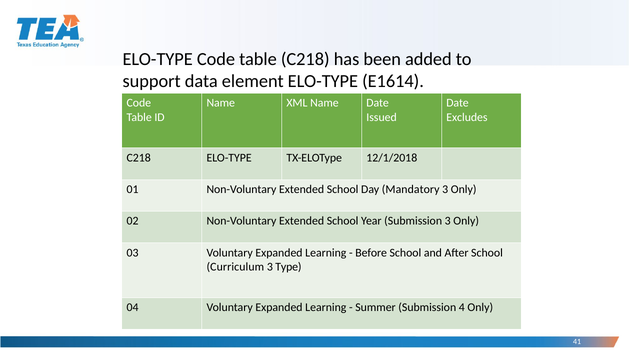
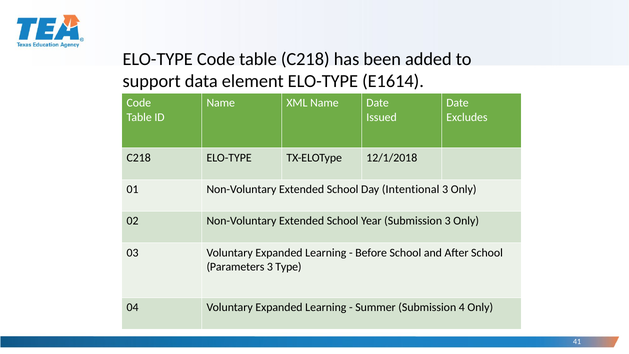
Mandatory: Mandatory -> Intentional (411, 189)
Curriculum: Curriculum -> Parameters (235, 267)
